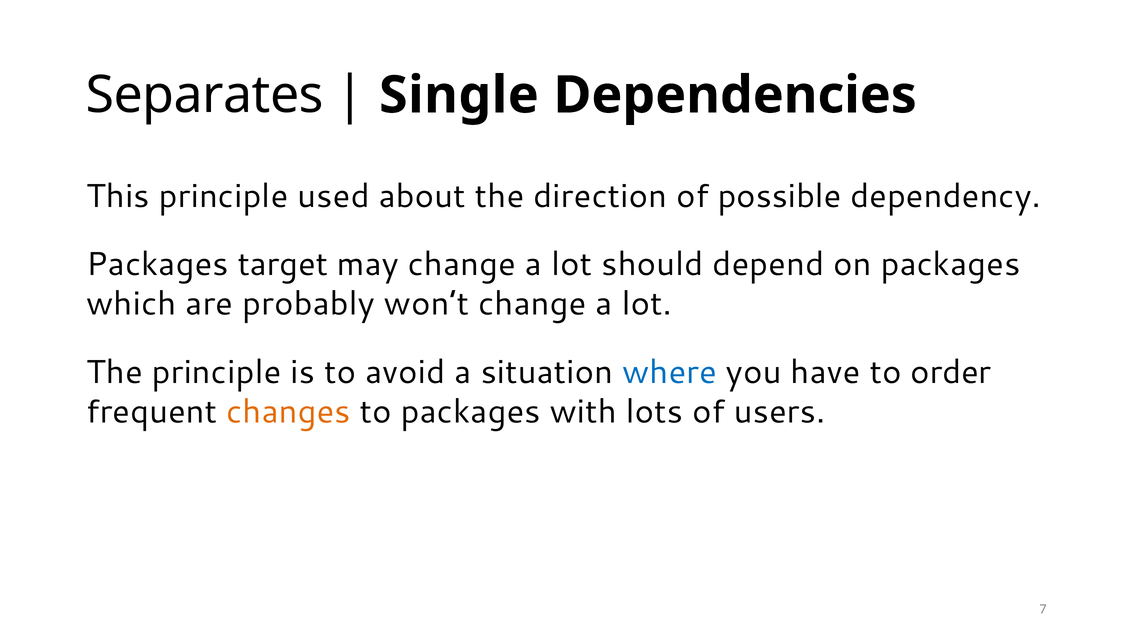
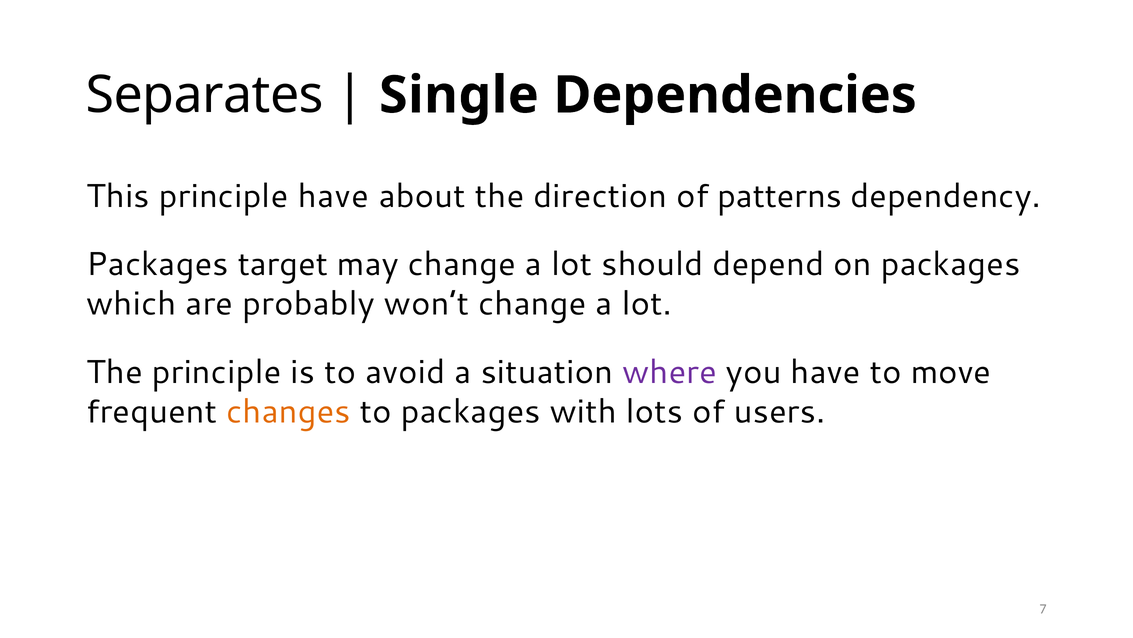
principle used: used -> have (333, 196)
possible: possible -> patterns (780, 196)
where colour: blue -> purple (670, 372)
order: order -> move (951, 372)
